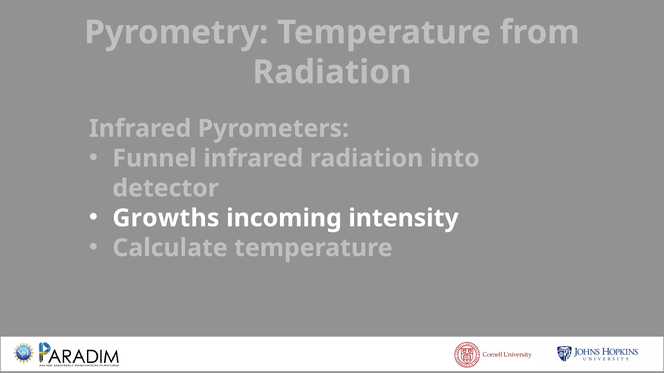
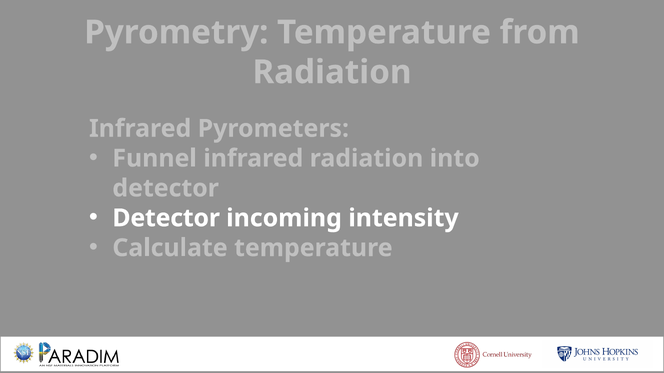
Growths: Growths -> Detector (166, 218)
